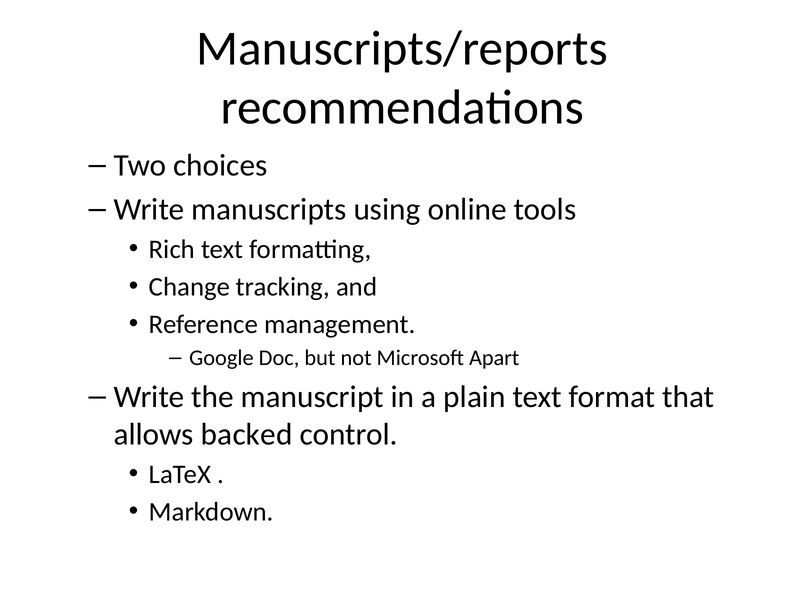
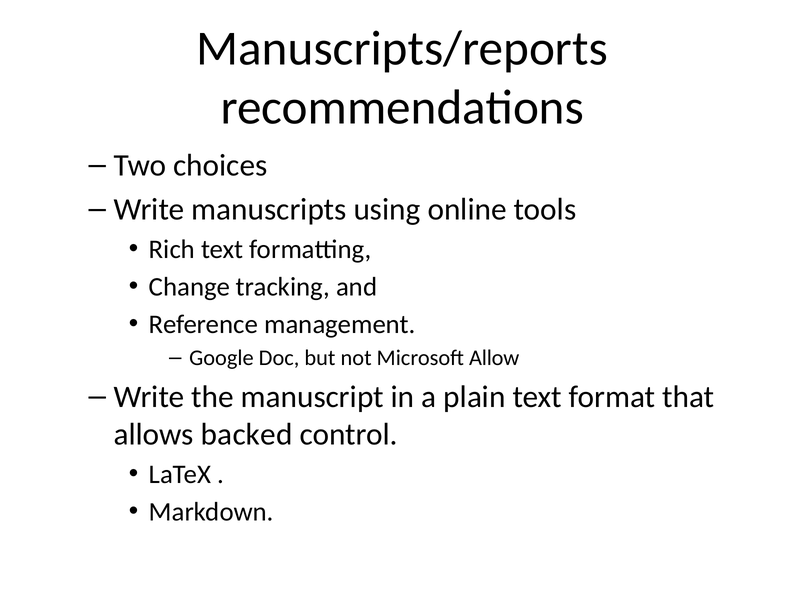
Apart: Apart -> Allow (494, 358)
